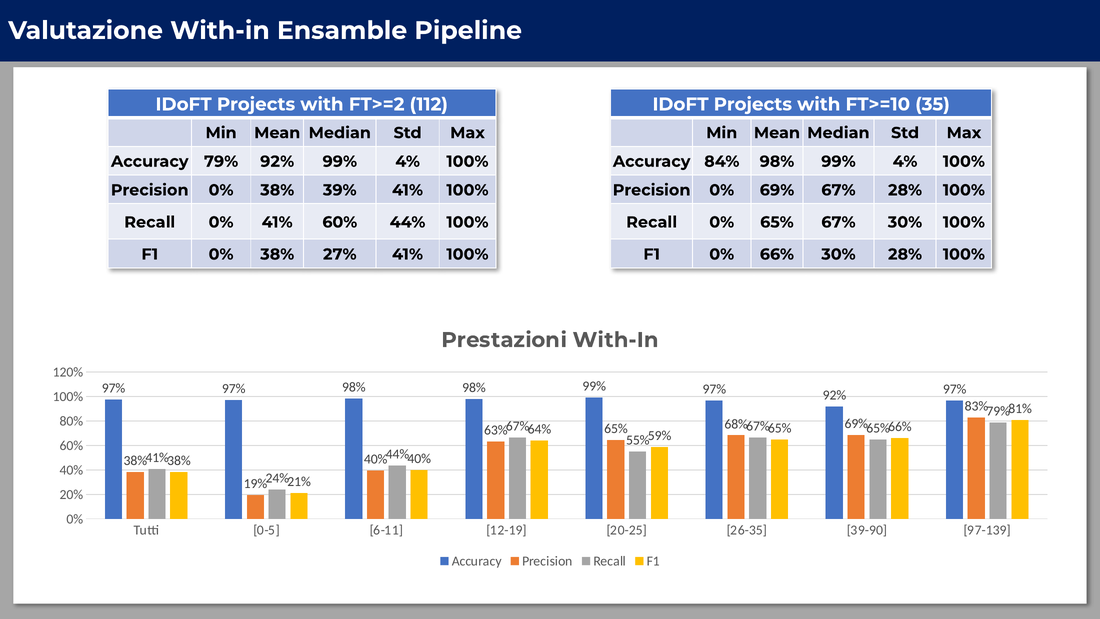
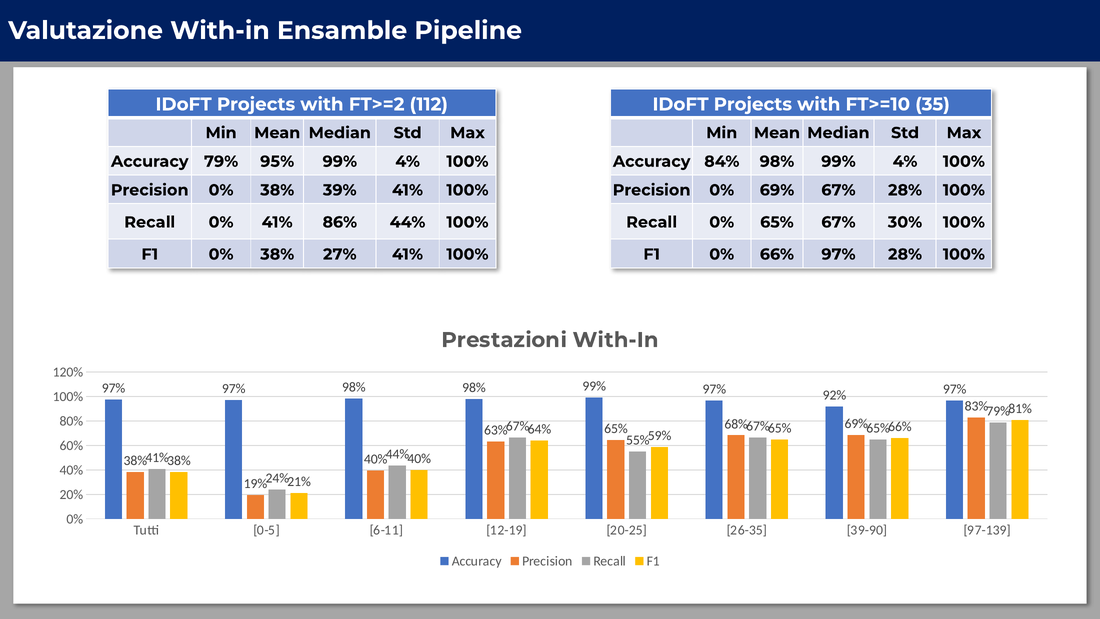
79% 92%: 92% -> 95% (277, 161)
41% 60%: 60% -> 86% (340, 222)
66% 30%: 30% -> 97% (838, 254)
